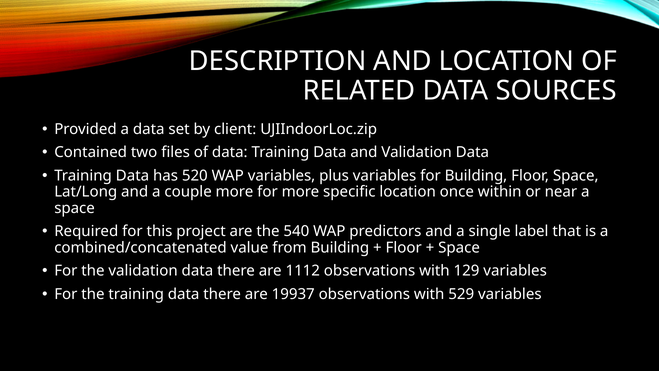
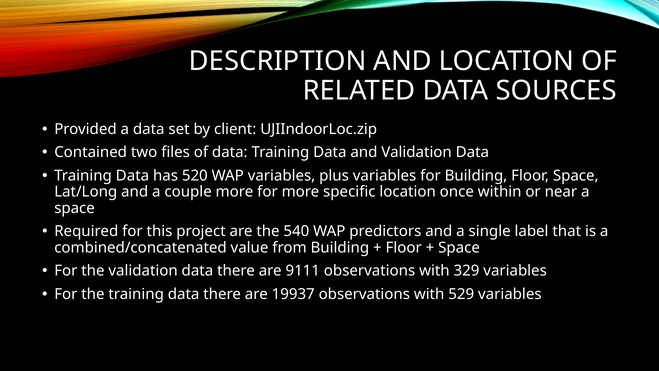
1112: 1112 -> 9111 (303, 271)
129: 129 -> 329 (467, 271)
